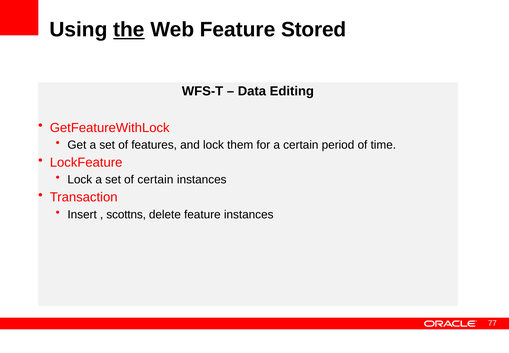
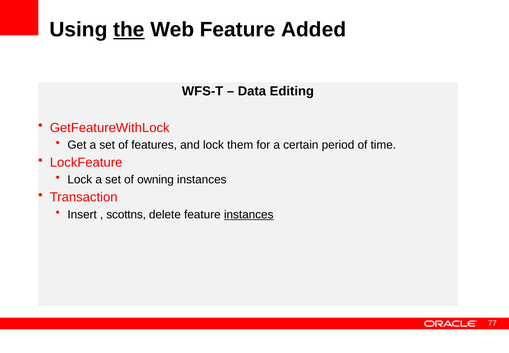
Stored: Stored -> Added (314, 30)
certain: certain -> owning (156, 179)
instances underline: none -> present (249, 214)
